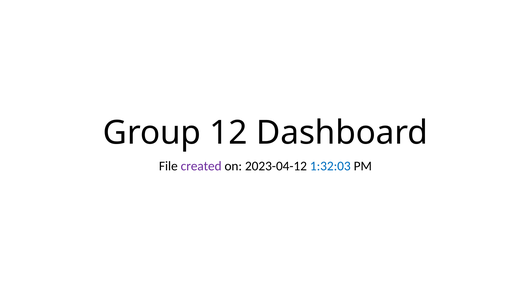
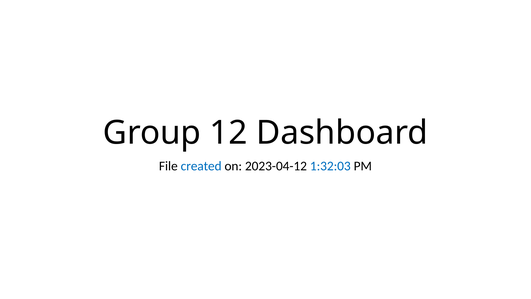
created colour: purple -> blue (201, 166)
